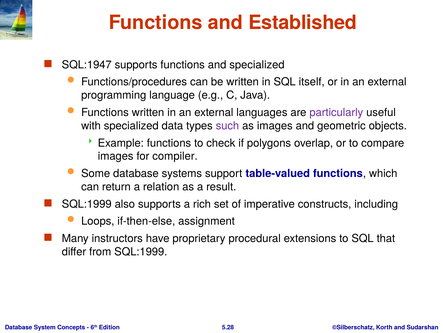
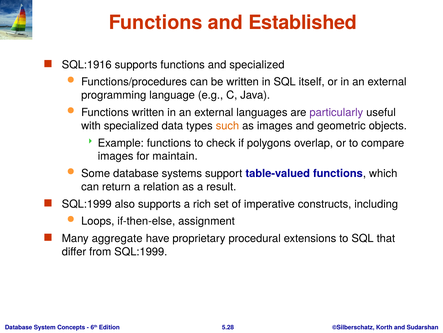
SQL:1947: SQL:1947 -> SQL:1916 (87, 65)
such colour: purple -> orange (227, 126)
compiler: compiler -> maintain (175, 156)
instructors: instructors -> aggregate (117, 238)
